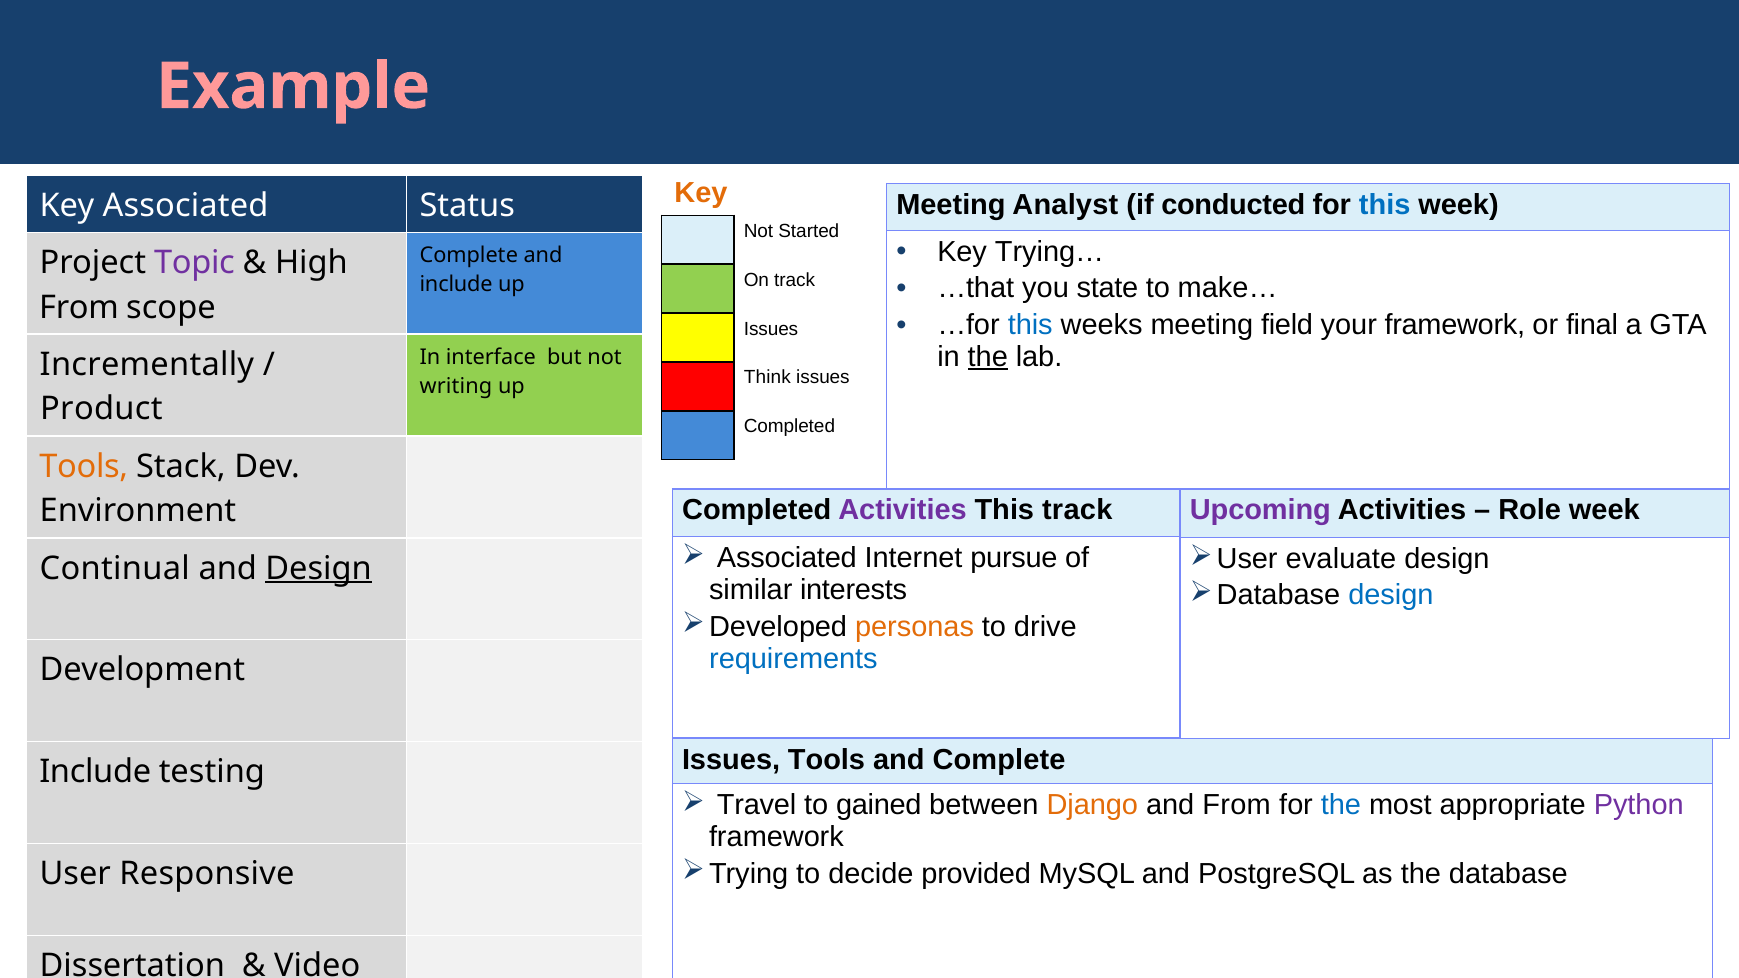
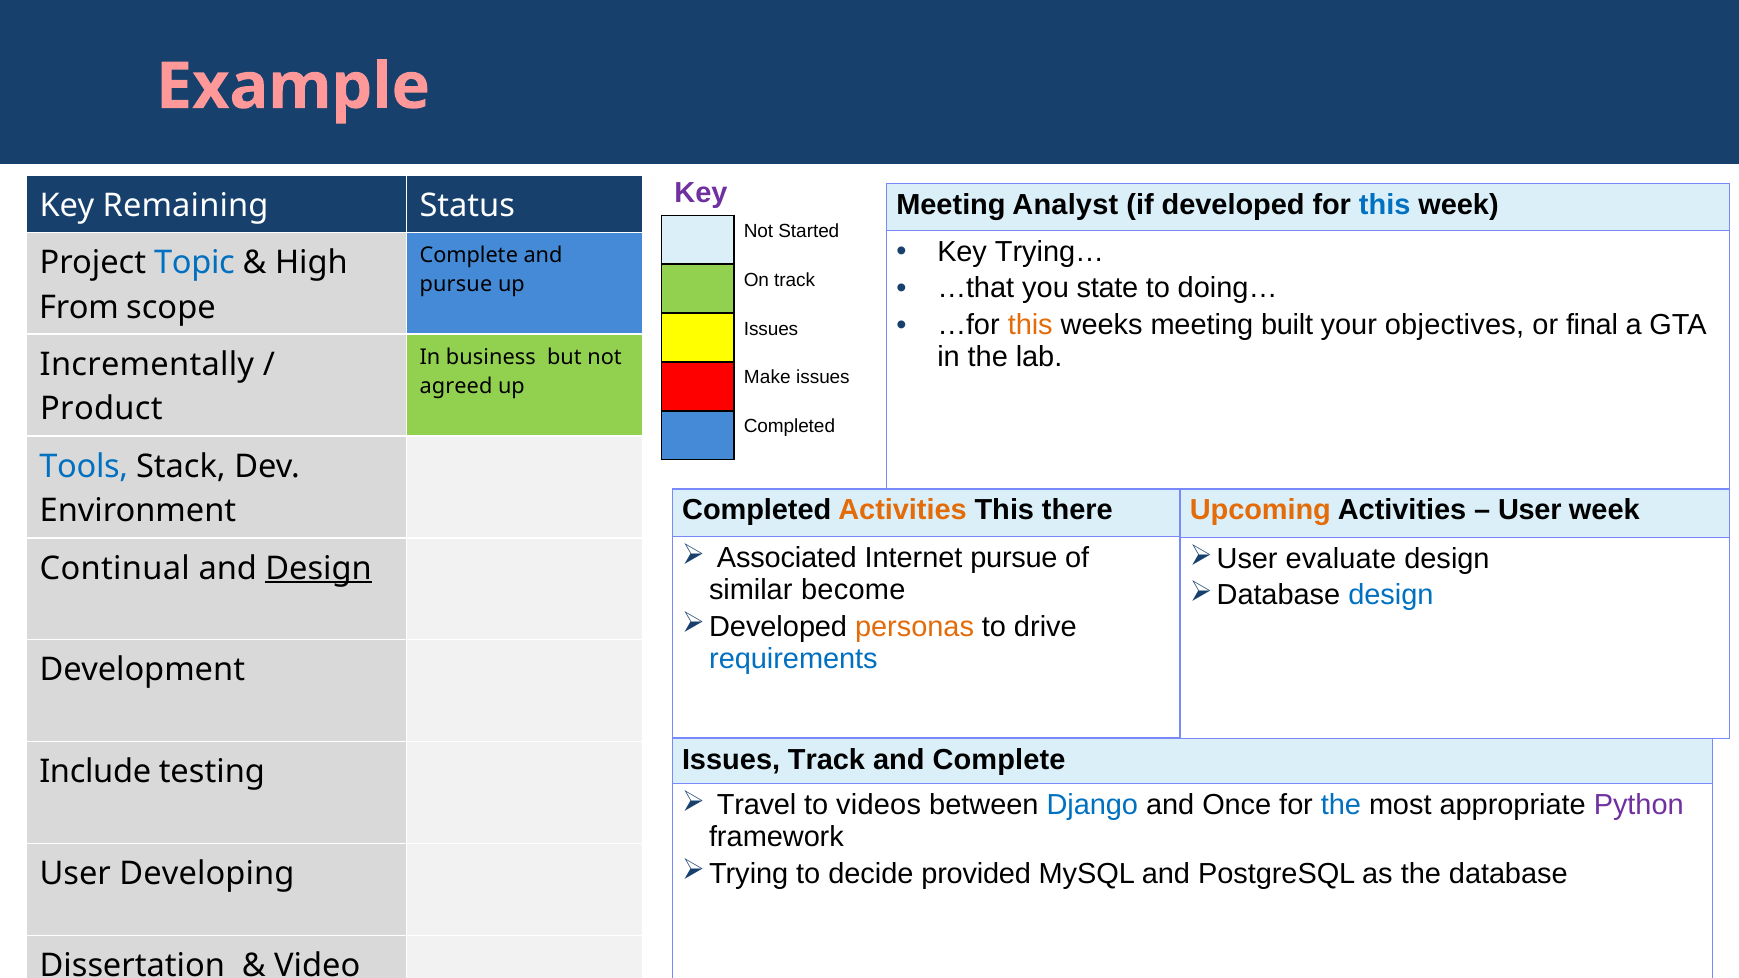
Key colour: orange -> purple (701, 193)
conducted: conducted -> developed (1233, 205)
Key Associated: Associated -> Remaining (186, 206)
Topic colour: purple -> blue (194, 263)
make…: make… -> doing… (1228, 288)
include: include -> pursue (456, 285)
this colour: blue -> orange (1030, 325)
field: field -> built (1287, 325)
your framework: framework -> objectives (1455, 325)
the underline: present -> none (988, 357)
interface: interface -> business (491, 357)
Think: Think -> Make (767, 378)
writing: writing -> agreed (456, 387)
Tools colour: orange -> blue (84, 467)
Activities colour: purple -> orange (903, 510)
This track: track -> there (1077, 510)
Upcoming colour: purple -> orange (1260, 510)
Role: Role -> User (1530, 510)
interests: interests -> become (853, 590)
Issues Tools: Tools -> Track (827, 760)
gained: gained -> videos (879, 805)
Django colour: orange -> blue (1092, 805)
and From: From -> Once (1237, 805)
Responsive: Responsive -> Developing (207, 874)
